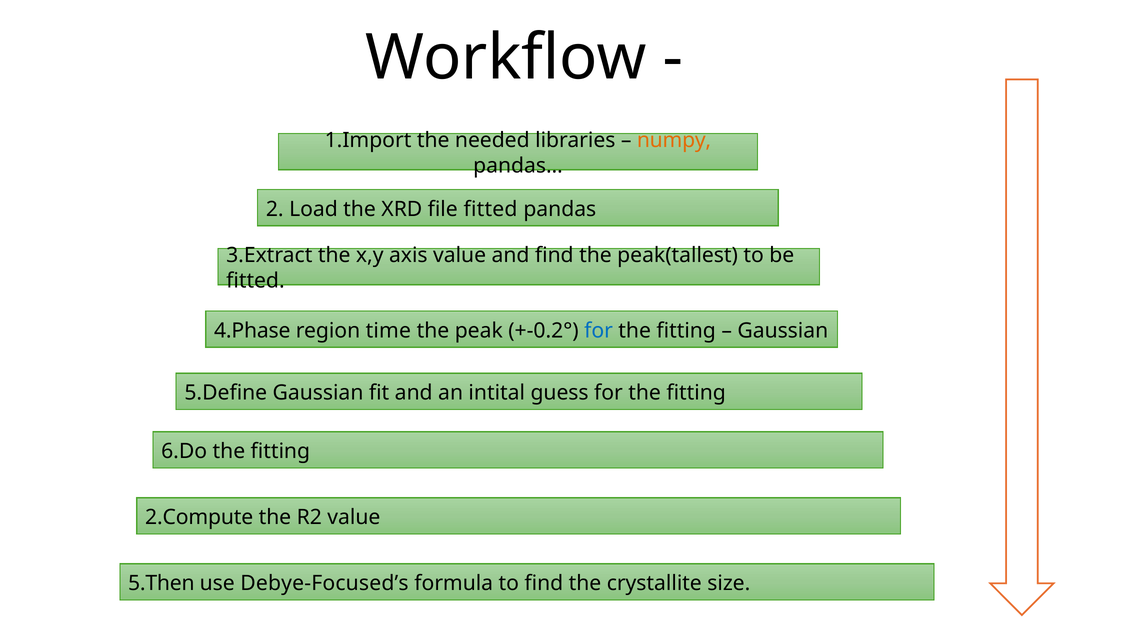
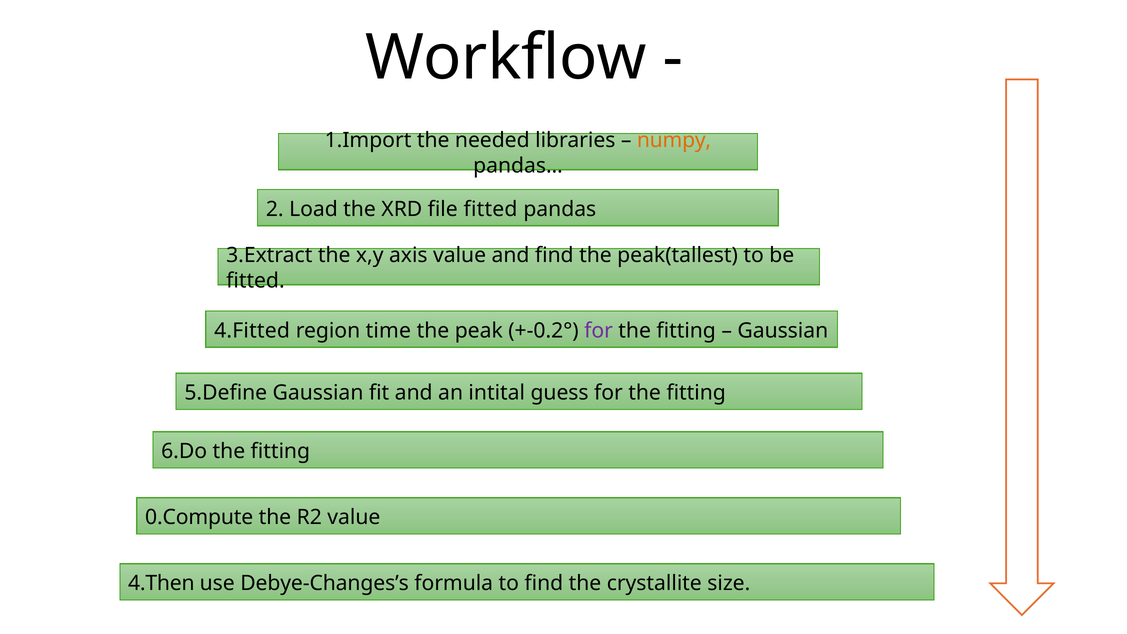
4.Phase: 4.Phase -> 4.Fitted (252, 331)
for colour: blue -> purple (598, 331)
2.Compute: 2.Compute -> 0.Compute (199, 517)
5.Then: 5.Then -> 4.Then (161, 583)
Debye-Focused’s: Debye-Focused’s -> Debye-Changes’s (325, 583)
